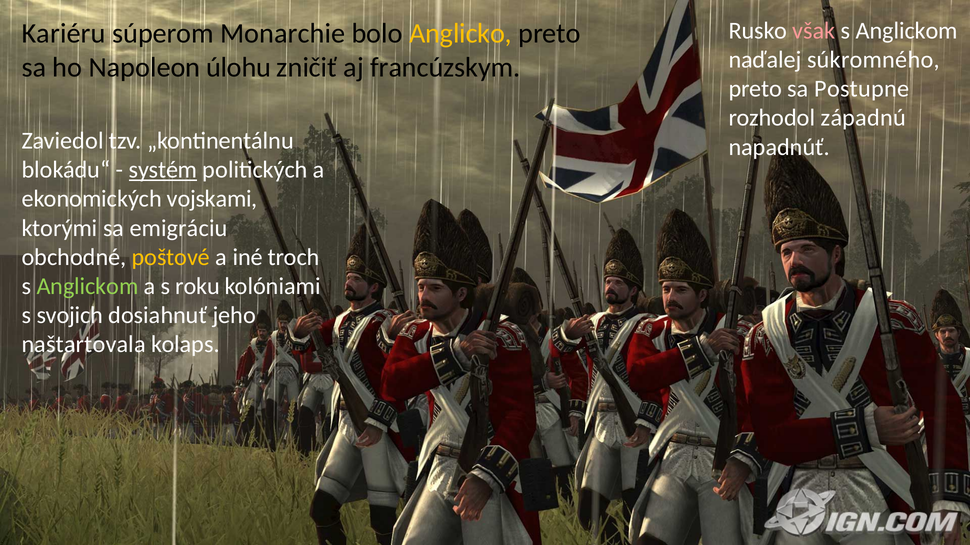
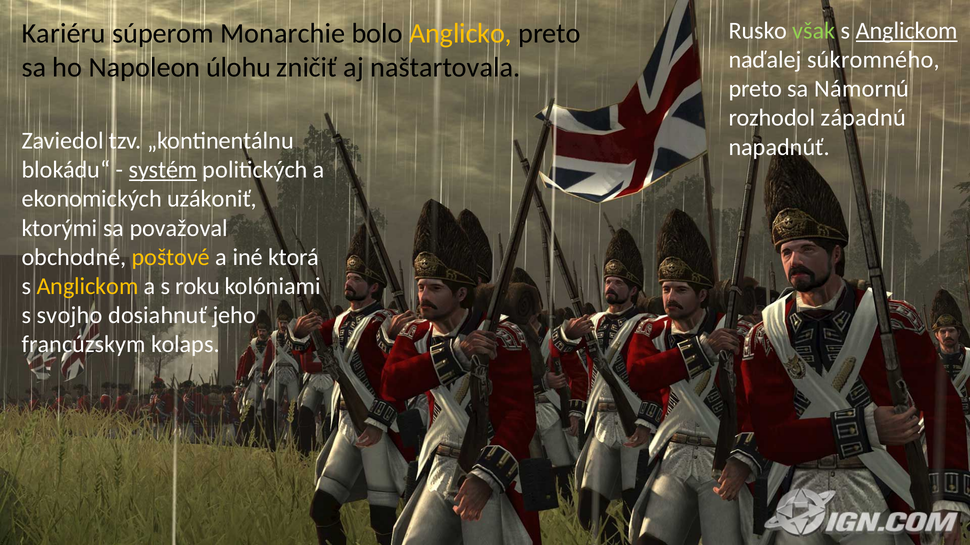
však colour: pink -> light green (814, 31)
Anglickom underline: none -> present (907, 31)
francúzskym: francúzskym -> naštartovala (445, 68)
Postupne: Postupne -> Námornú (862, 89)
vojskami: vojskami -> uzákoniť (212, 199)
emigráciu: emigráciu -> považoval (179, 228)
troch: troch -> ktorá (294, 257)
Anglickom colour: light green -> yellow (87, 287)
svojich: svojich -> svojho (70, 316)
naštartovala: naštartovala -> francúzskym (84, 345)
